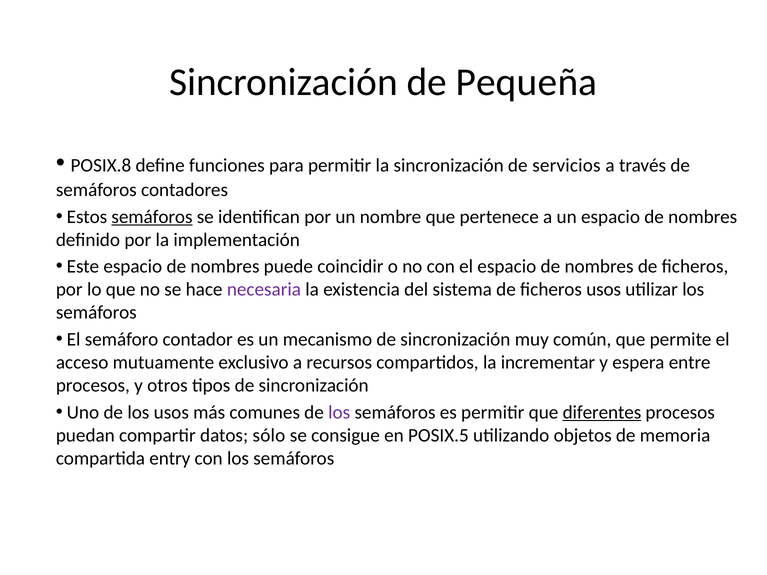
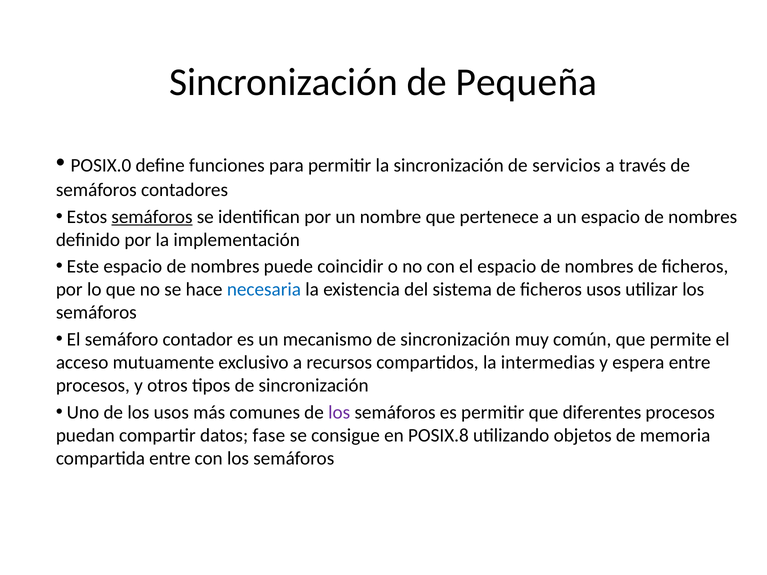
POSIX.8: POSIX.8 -> POSIX.0 (101, 166)
necesaria colour: purple -> blue (264, 290)
incrementar: incrementar -> intermedias (548, 363)
diferentes underline: present -> none (602, 412)
sólo: sólo -> fase (269, 435)
POSIX.5: POSIX.5 -> POSIX.8 (438, 435)
compartida entry: entry -> entre (170, 458)
